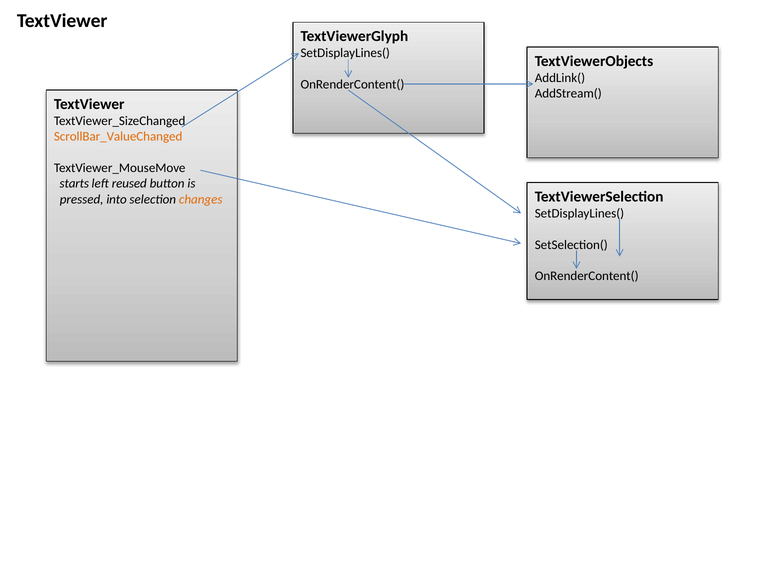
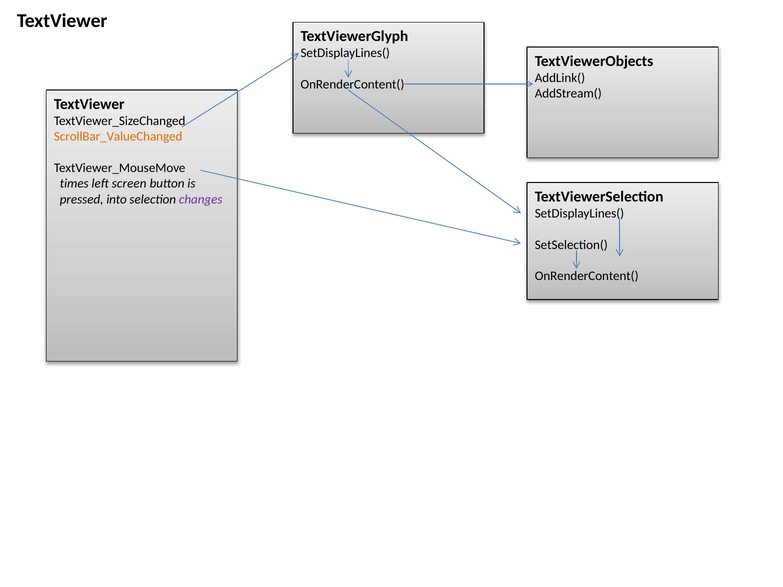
starts: starts -> times (74, 184)
reused: reused -> screen (129, 184)
changes colour: orange -> purple (201, 199)
